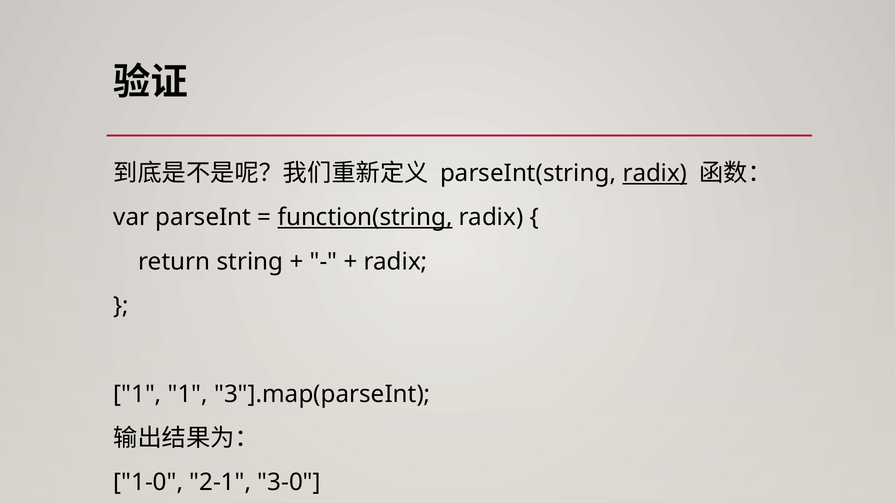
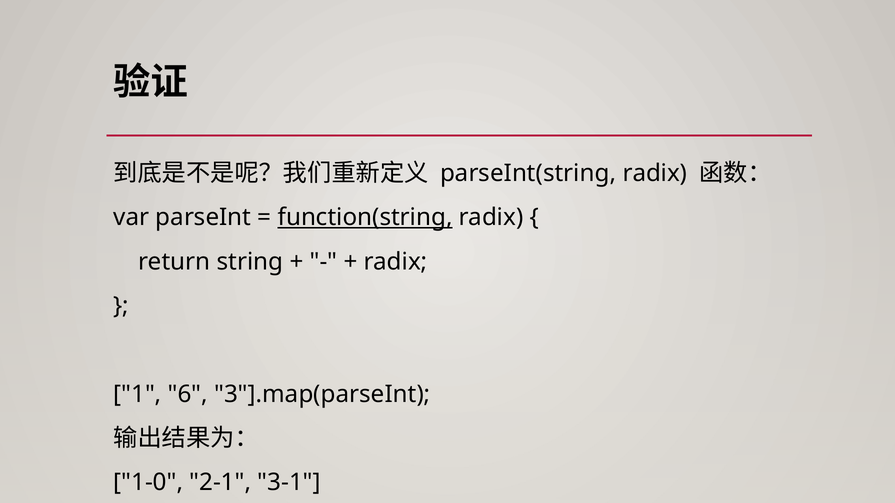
radix underline: present -> none (655, 173)
1 1: 1 -> 6 (188, 394)
3-0: 3-0 -> 3-1 (289, 483)
